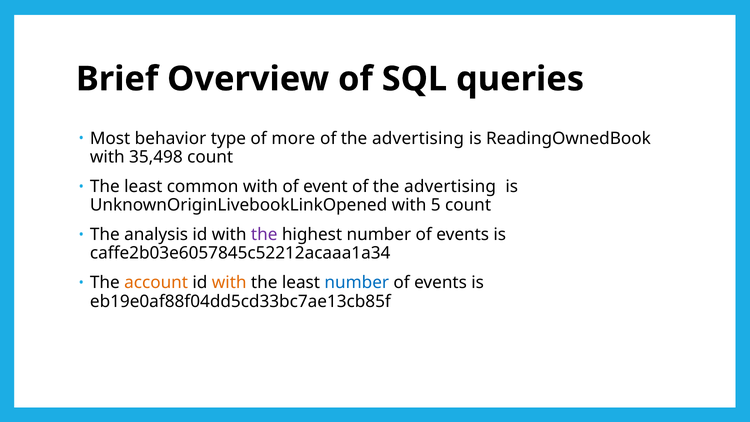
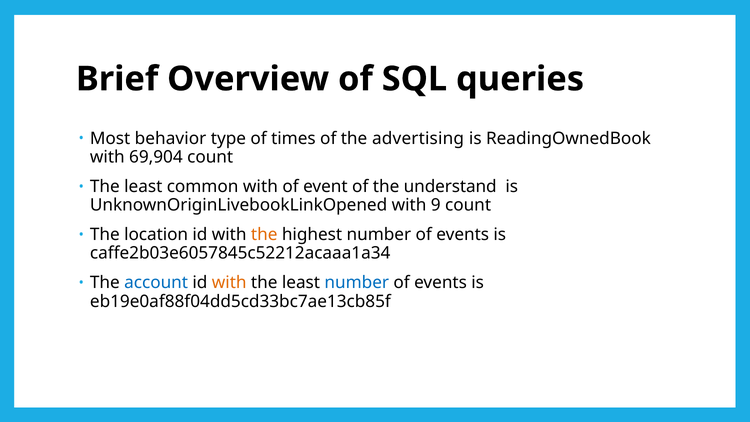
more: more -> times (293, 139)
35,498: 35,498 -> 69,904 (156, 157)
event of the advertising: advertising -> understand (450, 187)
5: 5 -> 9 (436, 205)
analysis: analysis -> location (156, 235)
the colour: purple -> orange (264, 235)
account colour: orange -> blue (156, 283)
